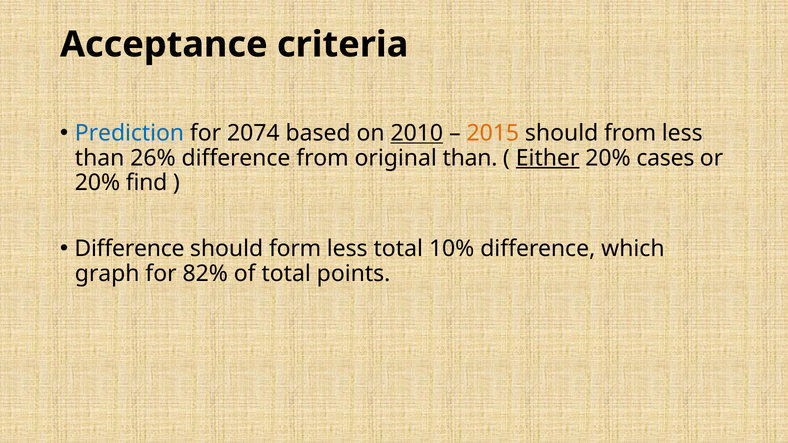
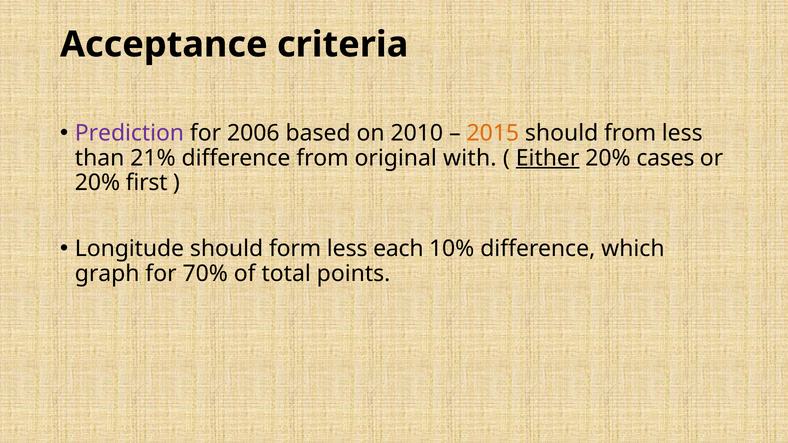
Prediction colour: blue -> purple (129, 133)
2074: 2074 -> 2006 (253, 133)
2010 underline: present -> none (417, 133)
26%: 26% -> 21% (153, 158)
original than: than -> with (470, 158)
find: find -> first (147, 183)
Difference: Difference -> Longitude (129, 249)
less total: total -> each (398, 249)
82%: 82% -> 70% (205, 274)
